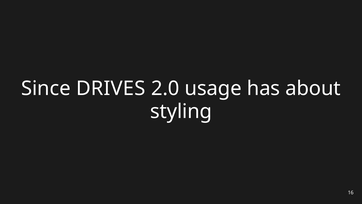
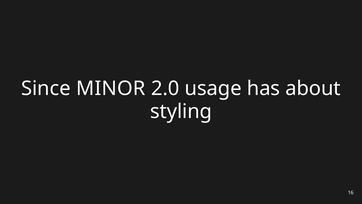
DRIVES: DRIVES -> MINOR (111, 88)
